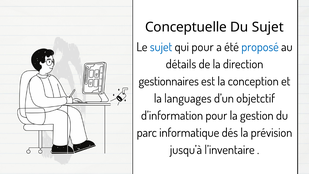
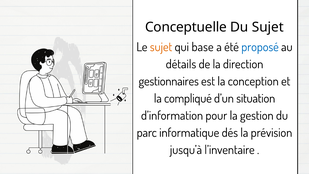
sujet colour: blue -> orange (161, 47)
qui pour: pour -> base (203, 47)
languages: languages -> compliqué (188, 98)
objetctif: objetctif -> situation (256, 98)
